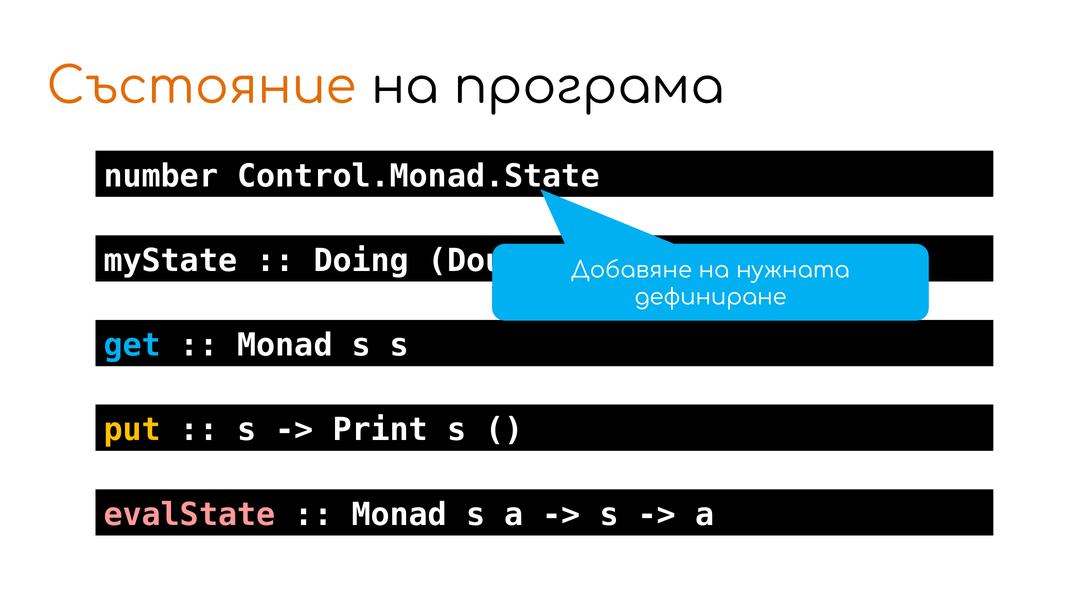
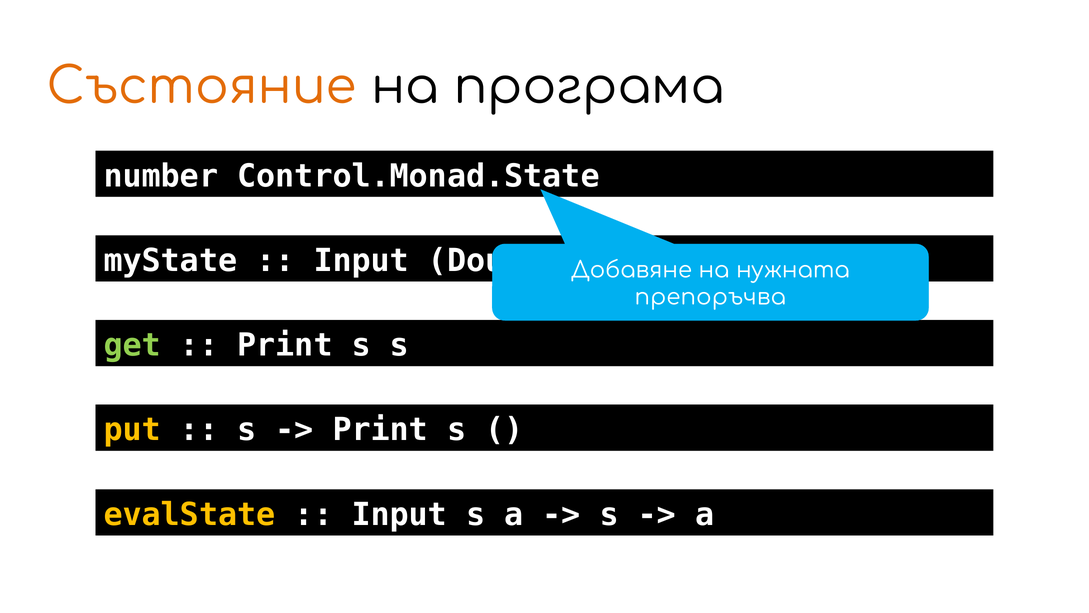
Doing: Doing -> Input (361, 260)
дефиниране: дефиниране -> препоръчва (710, 297)
get colour: light blue -> light green (132, 345)
Monad: Monad -> Print (285, 345)
evalState colour: pink -> yellow (190, 514)
Monad: Monad -> Input (399, 514)
